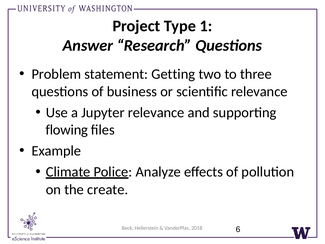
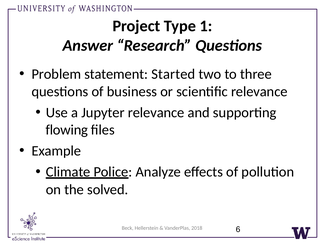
Getting: Getting -> Started (173, 74)
create: create -> solved (108, 189)
